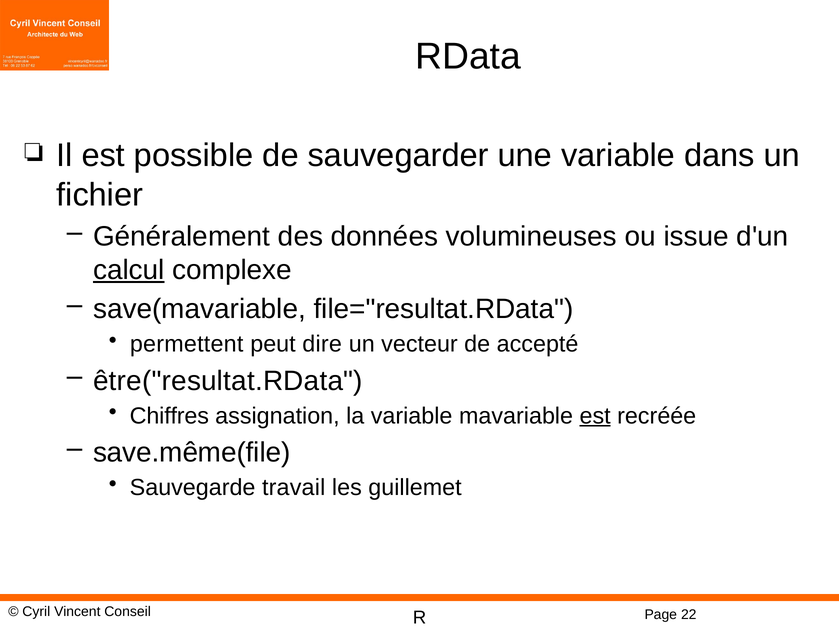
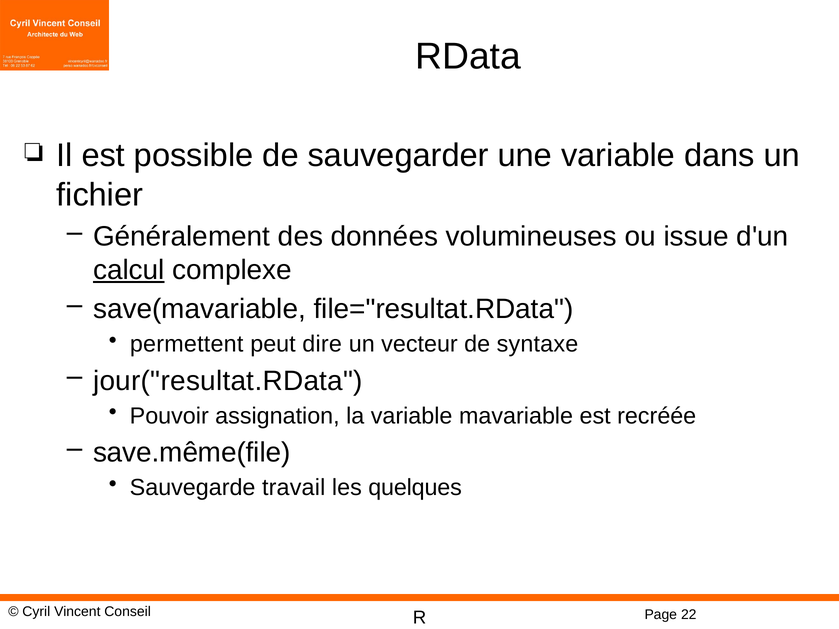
accepté: accepté -> syntaxe (537, 344)
être("resultat.RData: être("resultat.RData -> jour("resultat.RData (228, 381)
Chiffres: Chiffres -> Pouvoir (169, 416)
est underline: present -> none (595, 416)
guillemet: guillemet -> quelques (415, 488)
